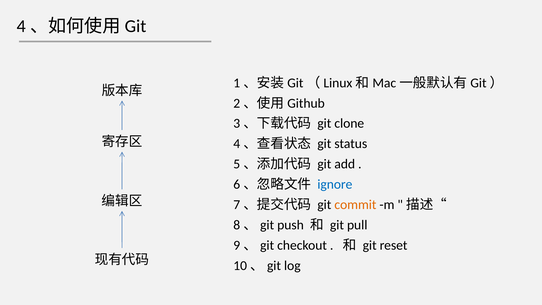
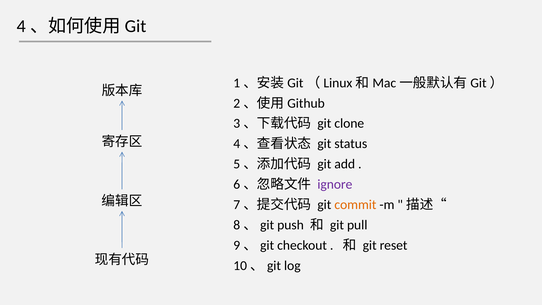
ignore colour: blue -> purple (335, 184)
